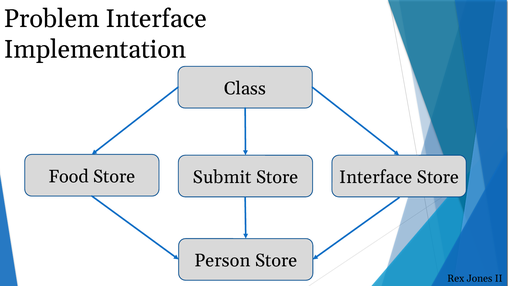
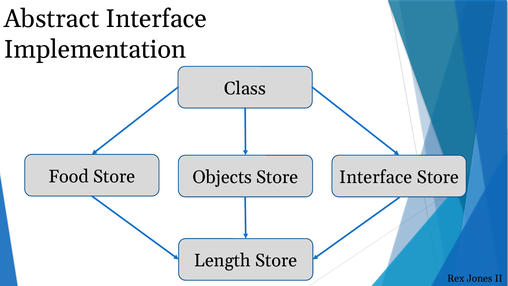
Problem: Problem -> Abstract (52, 19)
Submit: Submit -> Objects (222, 177)
Person: Person -> Length (222, 260)
